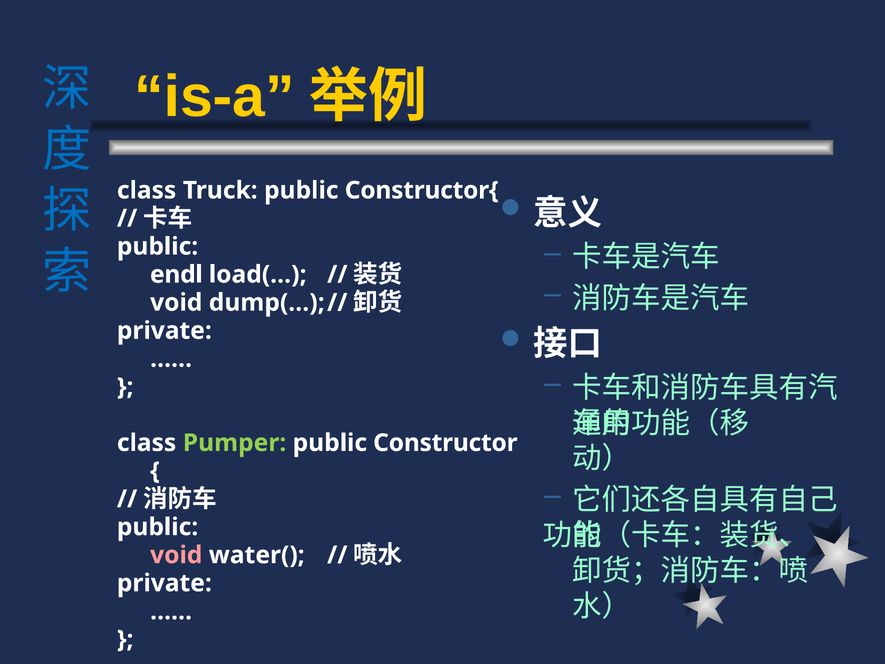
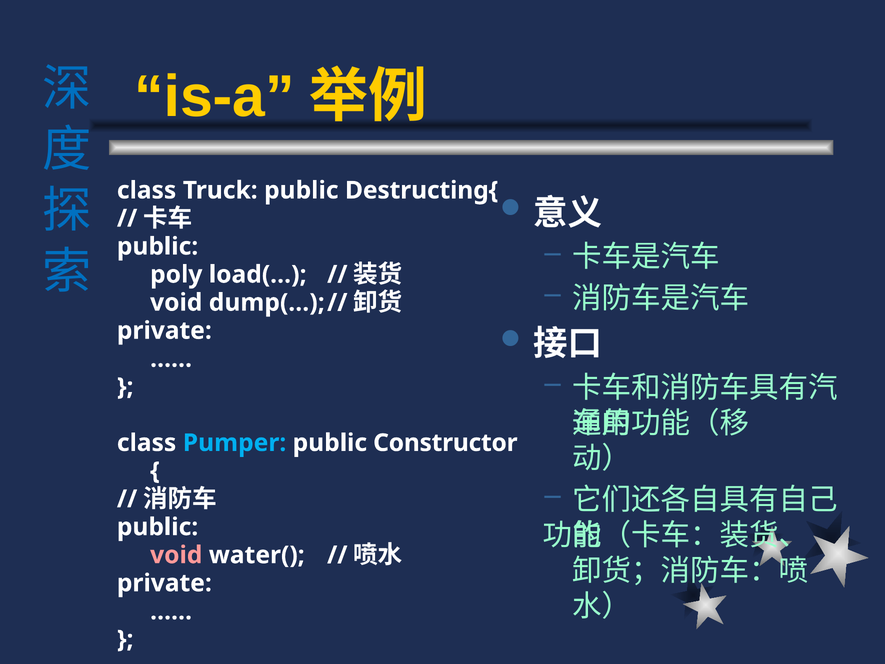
Constructor{: Constructor{ -> Destructing{ (422, 190)
endl: endl -> poly (176, 274)
Pumper colour: light green -> light blue (235, 443)
